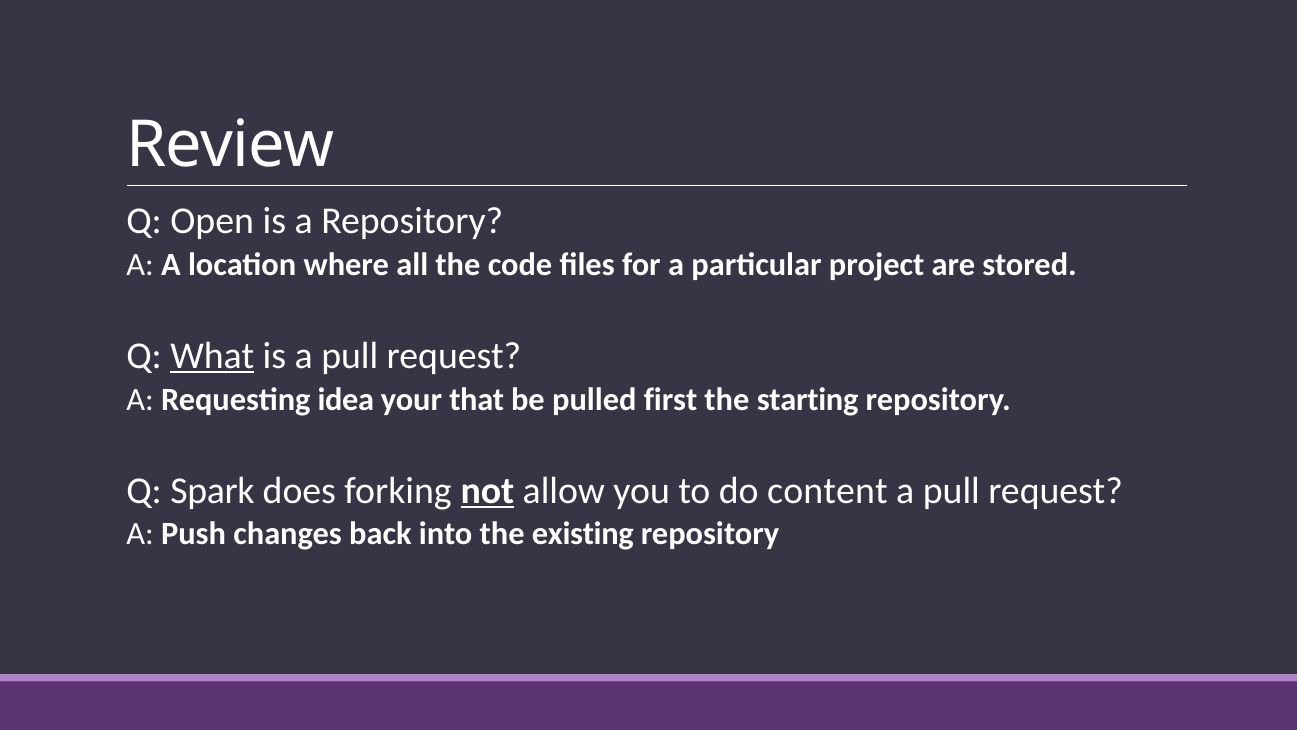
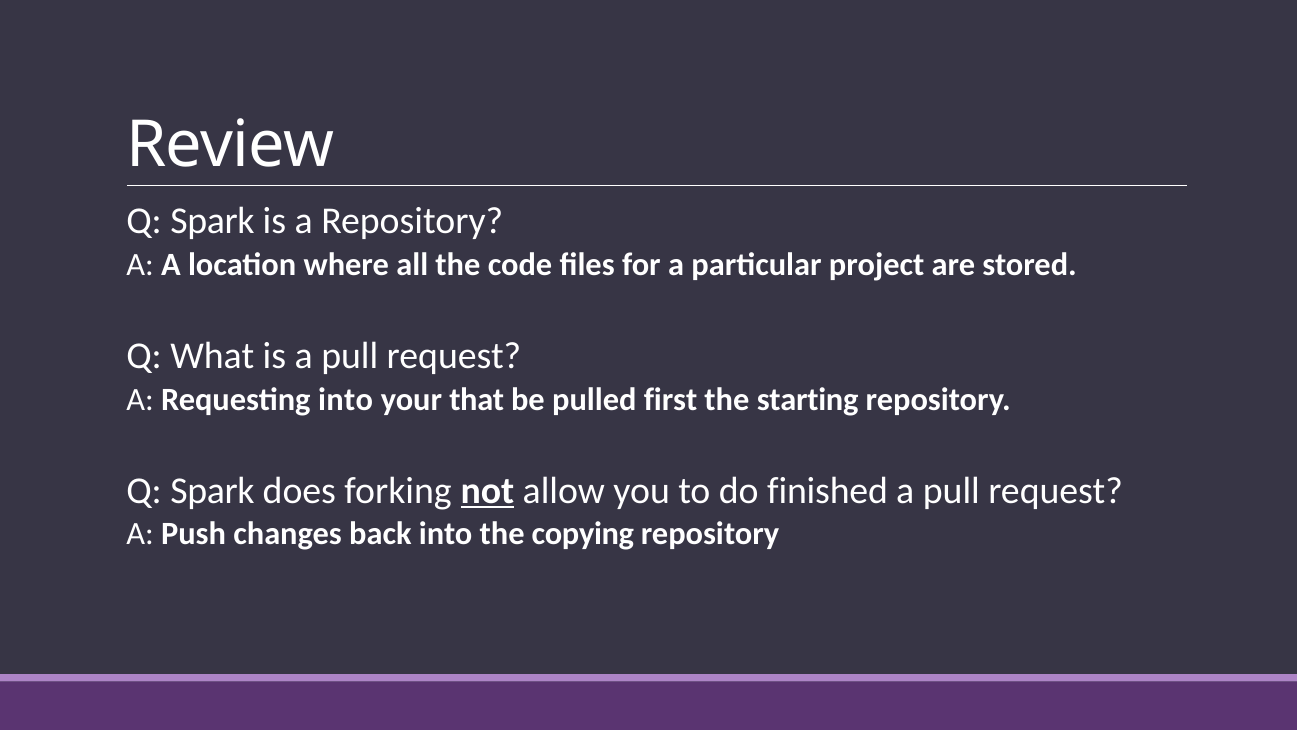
Open: Open -> Spark (212, 221)
What underline: present -> none (212, 356)
Requesting idea: idea -> into (346, 399)
content: content -> finished (828, 490)
existing: existing -> copying (583, 534)
